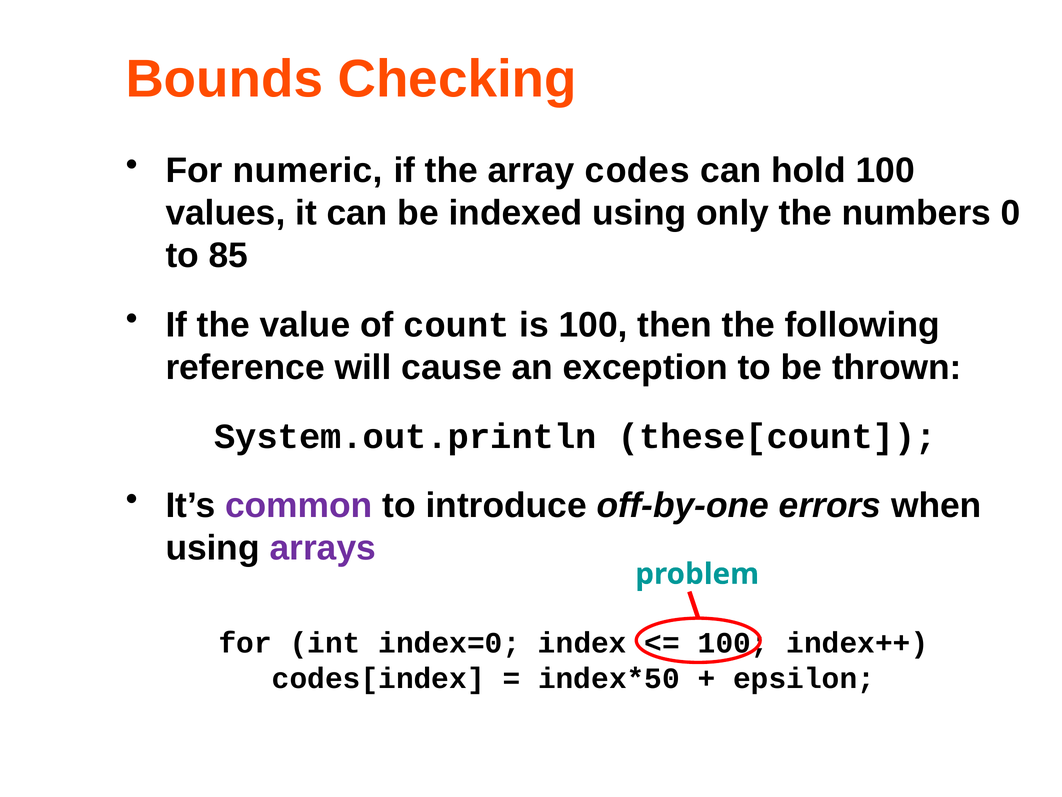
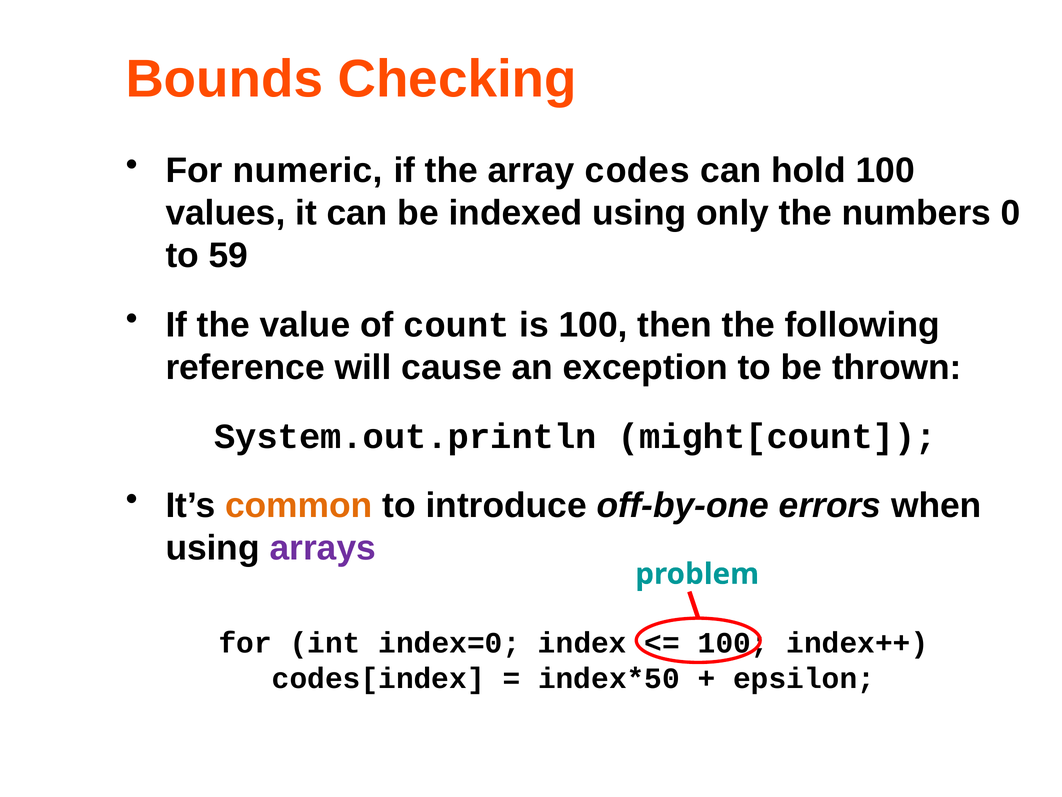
85: 85 -> 59 (228, 256)
these[count: these[count -> might[count (777, 436)
common colour: purple -> orange (299, 505)
